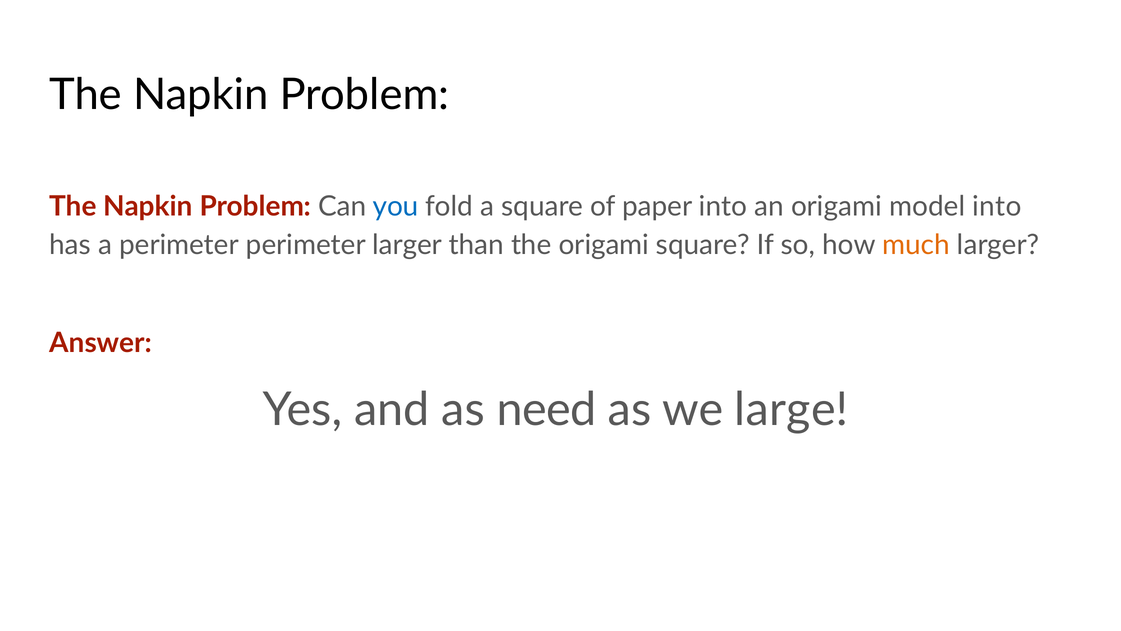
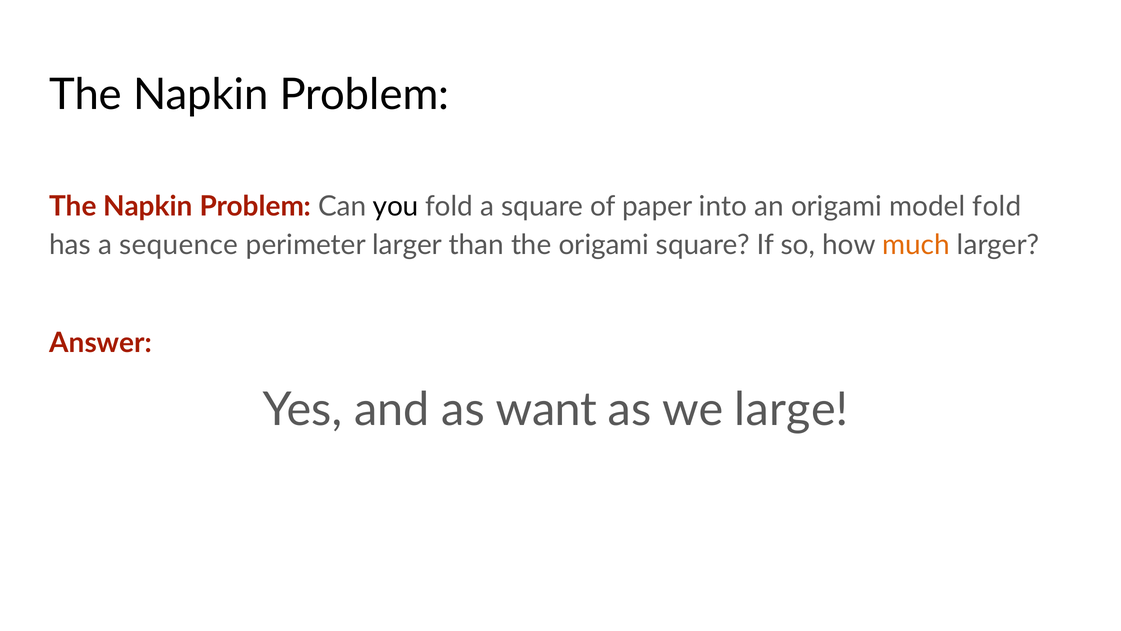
you colour: blue -> black (396, 206)
model into: into -> fold (997, 206)
a perimeter: perimeter -> sequence (179, 245)
need: need -> want (547, 410)
